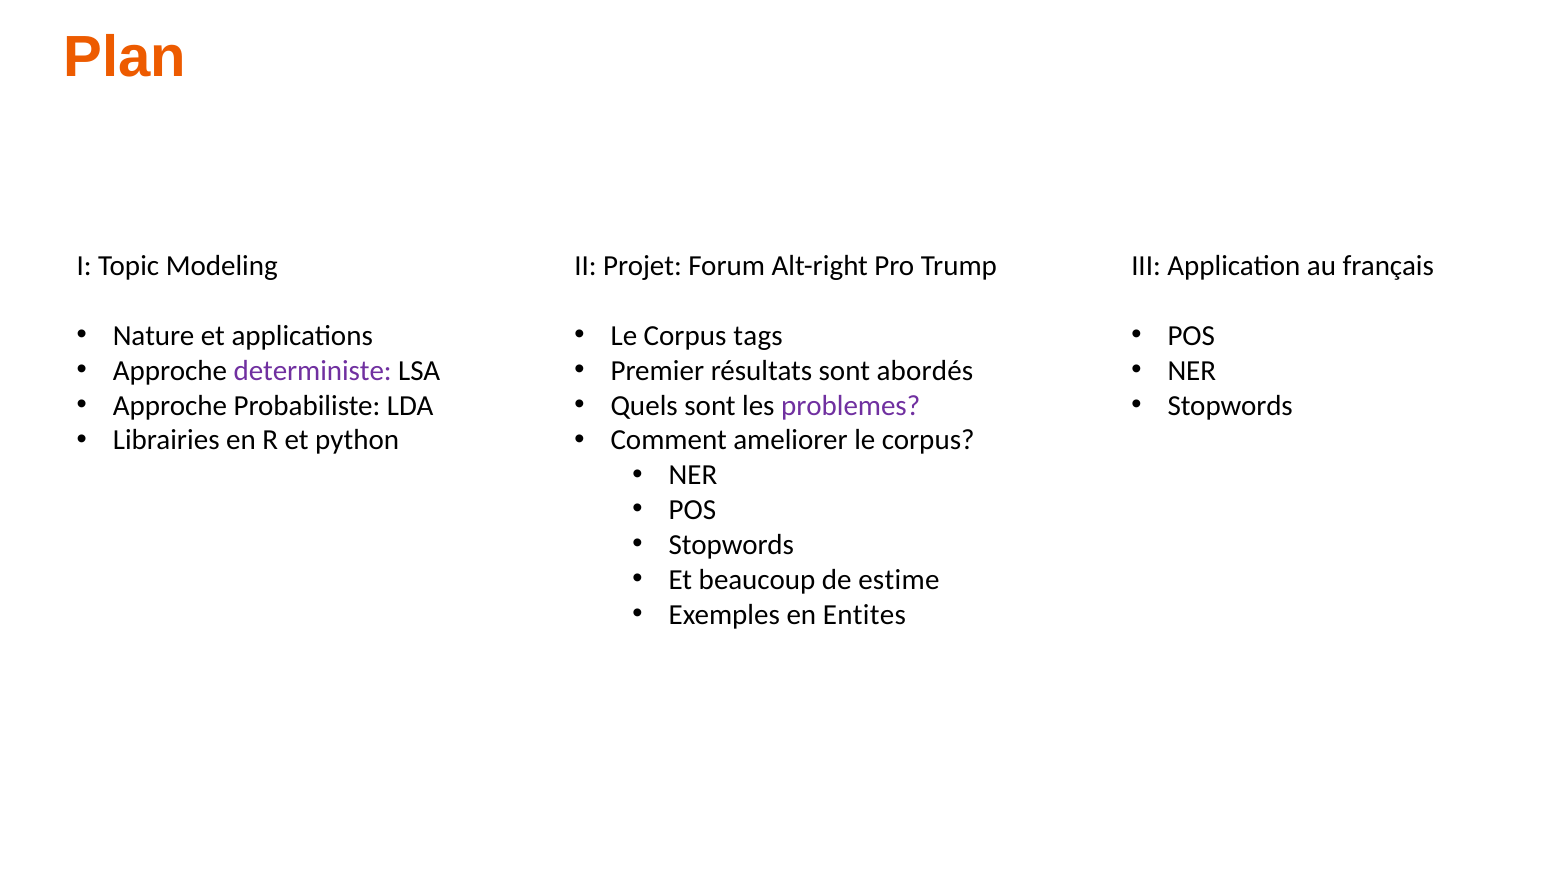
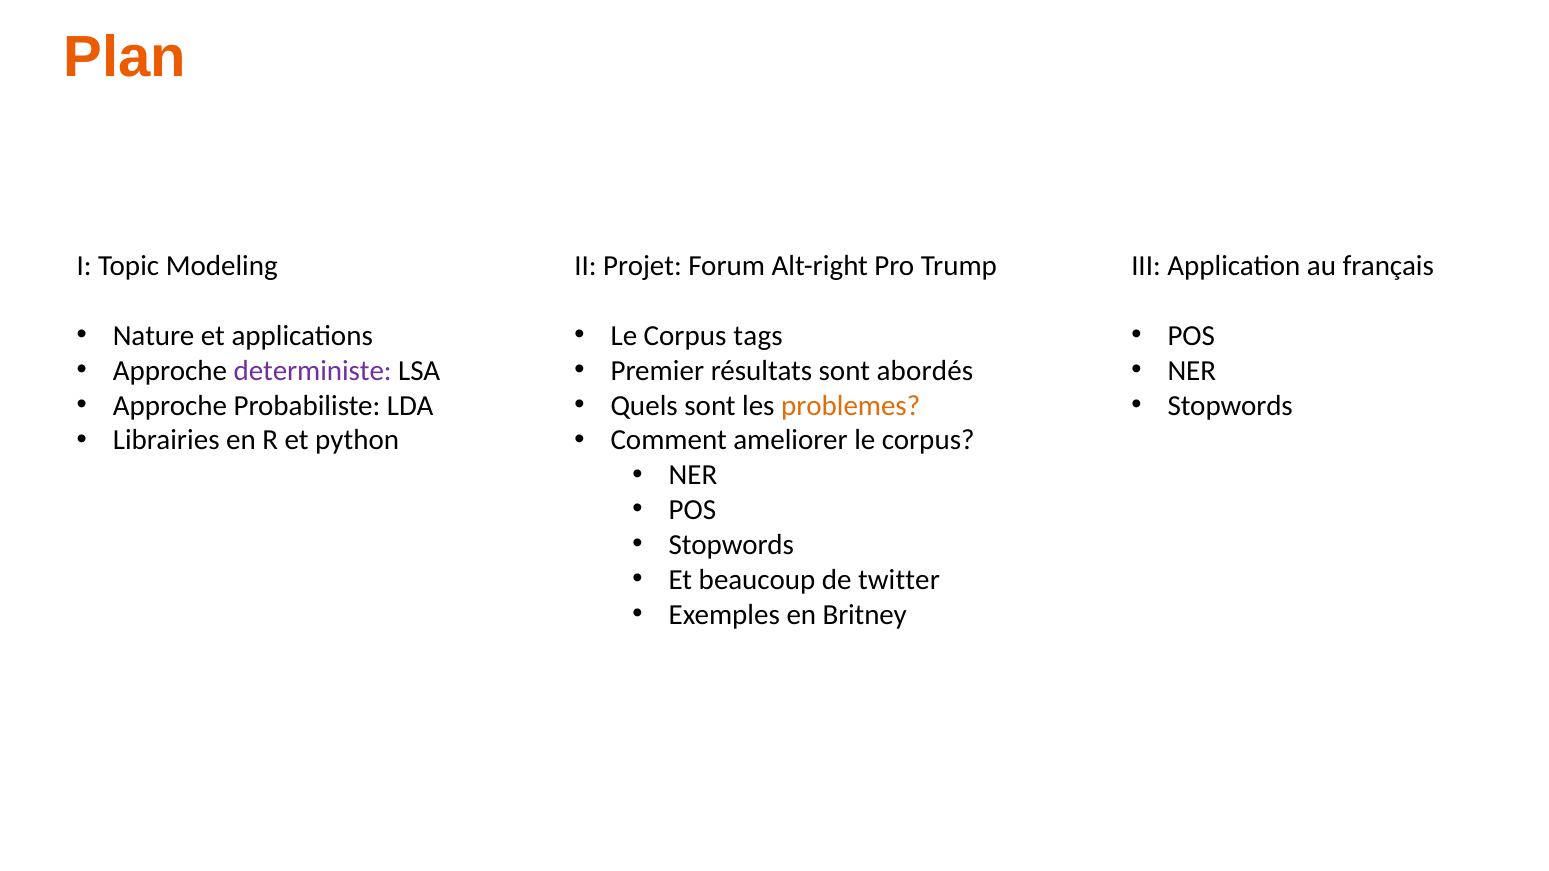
problemes colour: purple -> orange (851, 406)
estime: estime -> twitter (899, 580)
Entites: Entites -> Britney (865, 615)
